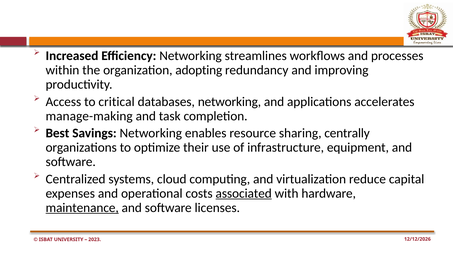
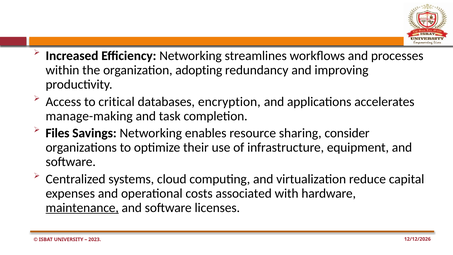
databases networking: networking -> encryption (229, 102)
Best: Best -> Files (58, 133)
centrally: centrally -> consider (347, 133)
associated underline: present -> none (244, 193)
